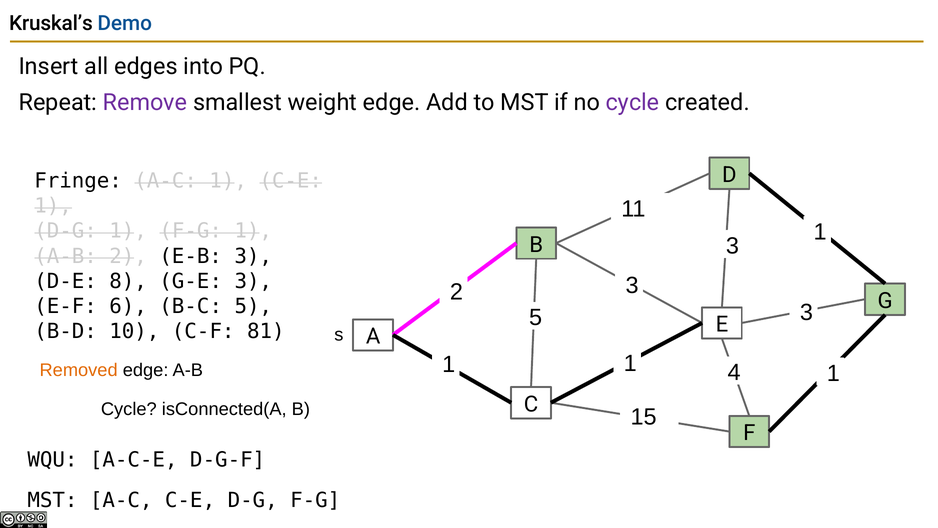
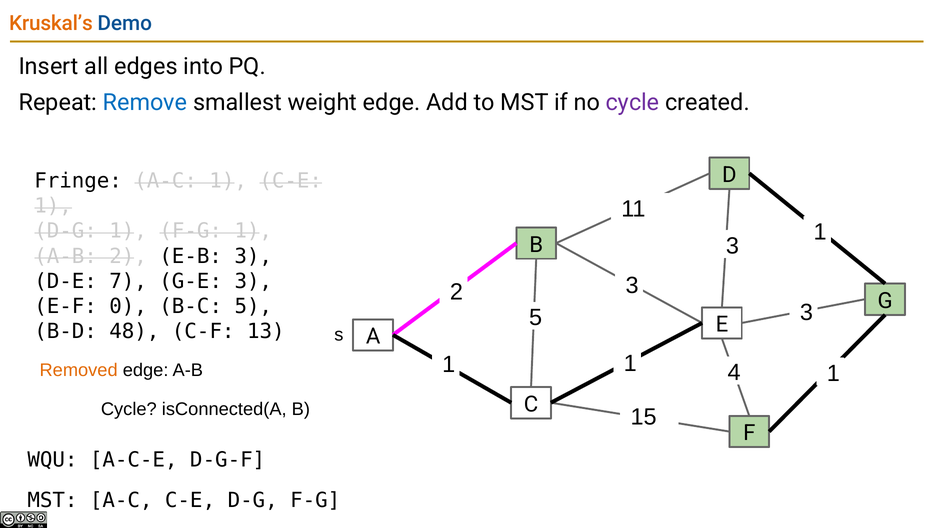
Kruskal’s colour: black -> orange (51, 23)
Remove colour: purple -> blue (145, 103)
8: 8 -> 7 (128, 281)
6: 6 -> 0 (128, 306)
10: 10 -> 48 (134, 331)
81: 81 -> 13 (266, 331)
